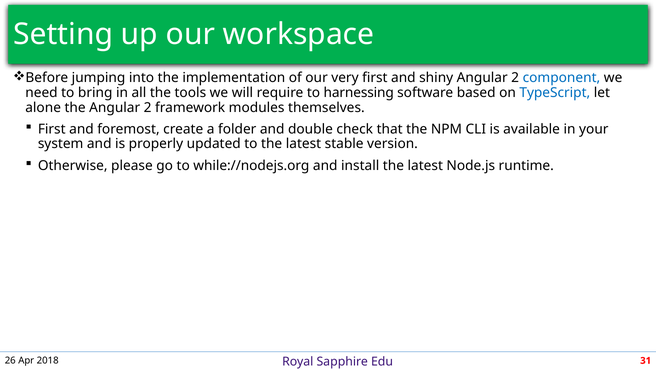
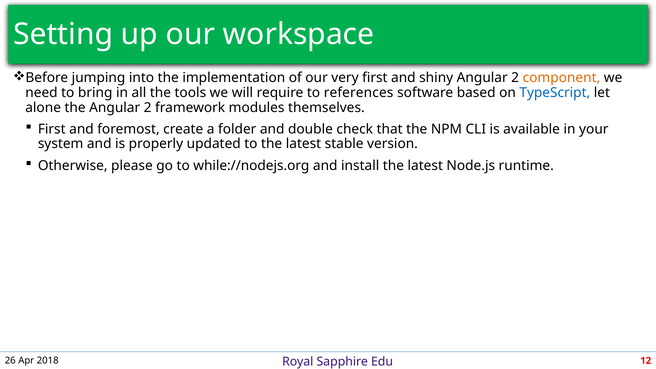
component colour: blue -> orange (561, 78)
harnessing: harnessing -> references (359, 93)
31: 31 -> 12 (646, 361)
